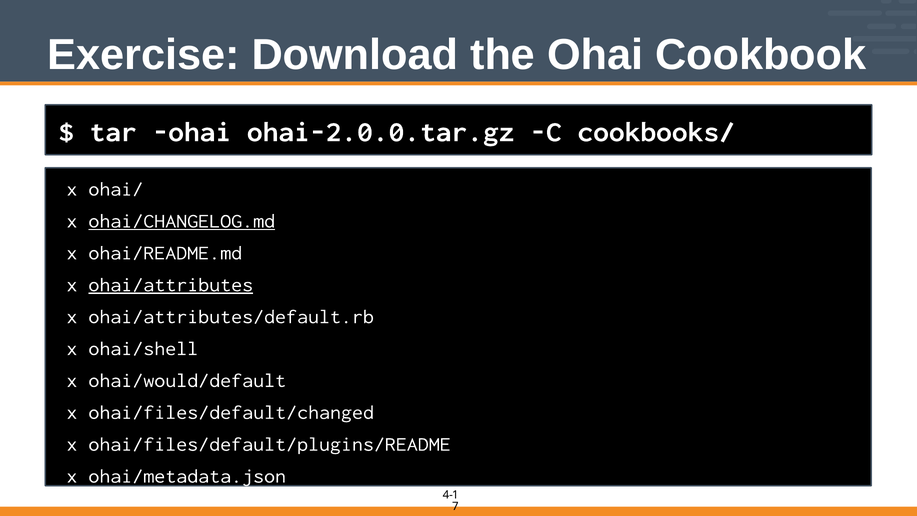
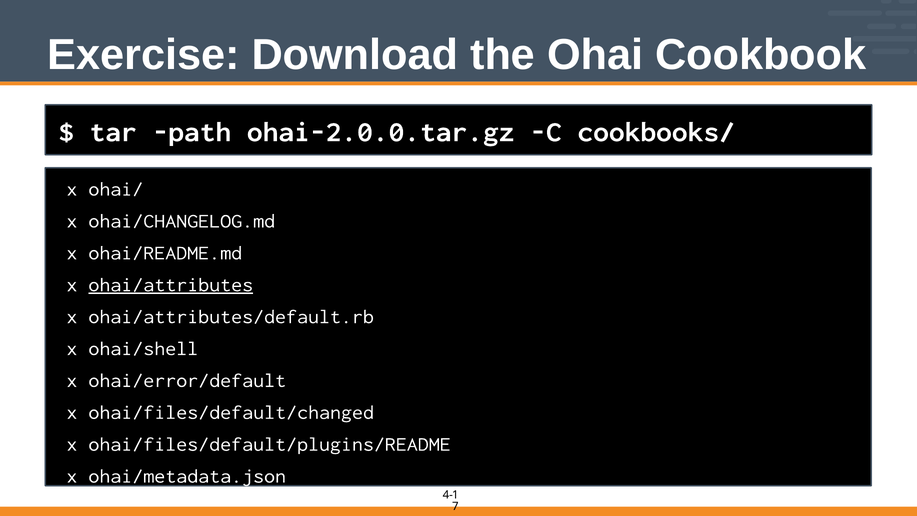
tar ohai: ohai -> path (192, 132)
ohai/CHANGELOG.md underline: present -> none (182, 221)
ohai/would/default: ohai/would/default -> ohai/error/default (187, 380)
